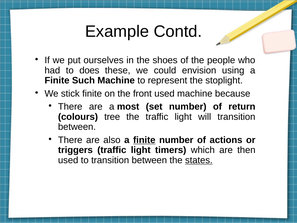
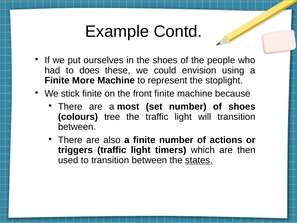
Such: Such -> More (83, 80)
front used: used -> finite (164, 94)
of return: return -> shoes (242, 107)
finite underline: present -> none (144, 140)
